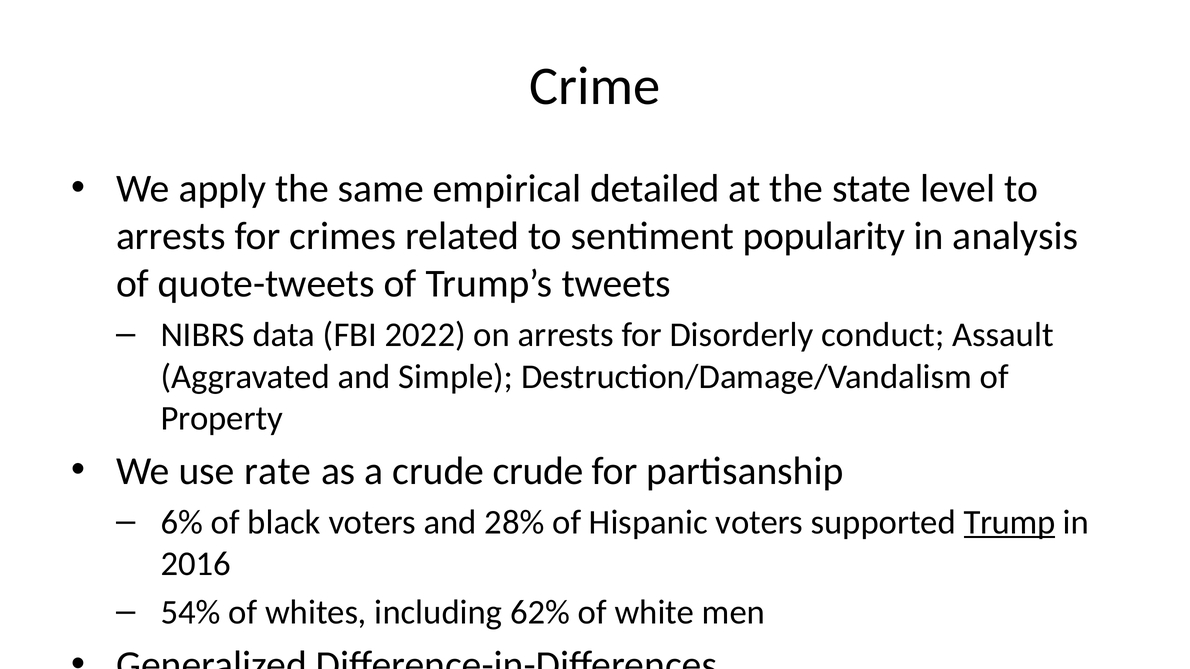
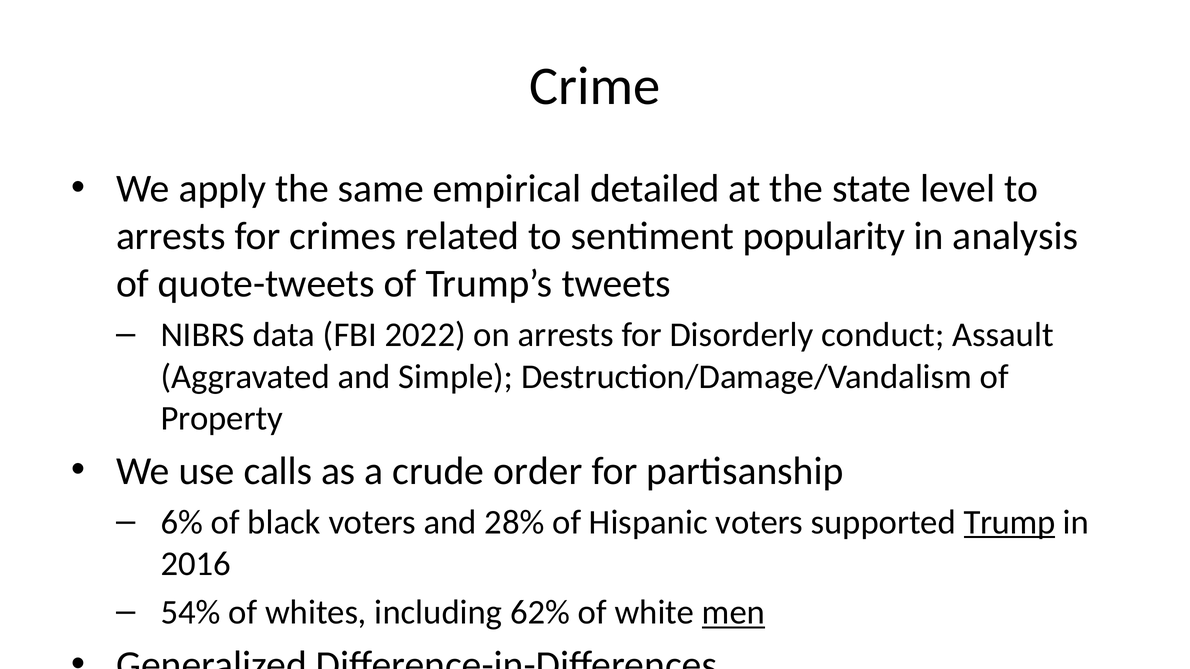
rate: rate -> calls (278, 471)
crude crude: crude -> order (538, 471)
men underline: none -> present (733, 613)
